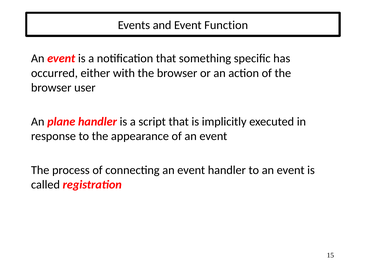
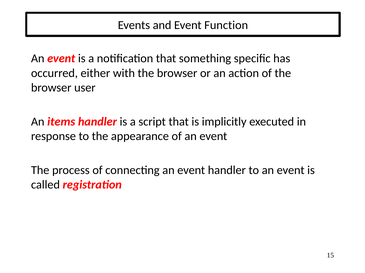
plane: plane -> items (61, 122)
